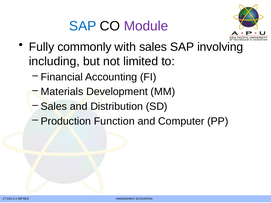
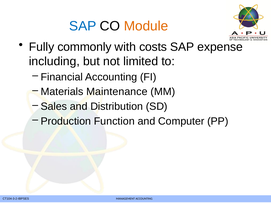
Module colour: purple -> orange (146, 26)
with sales: sales -> costs (153, 47)
involving: involving -> expense (220, 47)
Development: Development -> Maintenance (117, 92)
